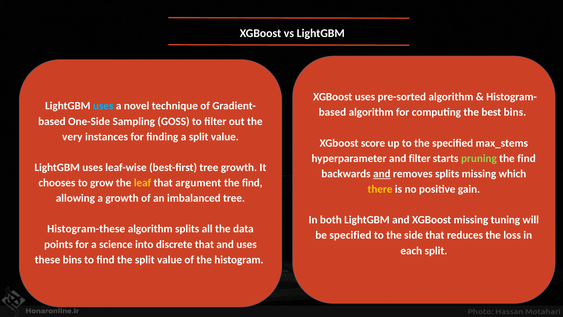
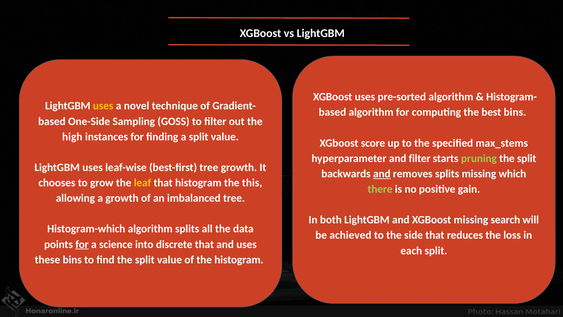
uses colour: light blue -> yellow (103, 106)
very: very -> high (72, 137)
find: find -> split (527, 158)
that argument: argument -> histogram (198, 183)
find: find -> this (252, 183)
there colour: yellow -> light green (380, 189)
tuning: tuning -> search (505, 220)
Histogram-these: Histogram-these -> Histogram-which (86, 229)
be specified: specified -> achieved (350, 235)
for underline: none -> present (82, 244)
